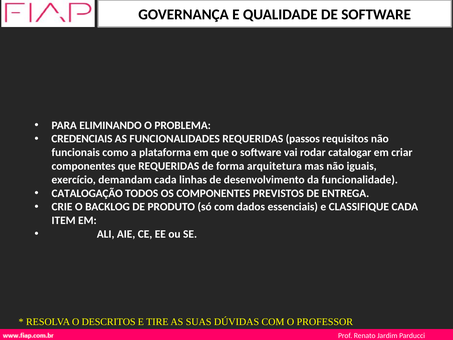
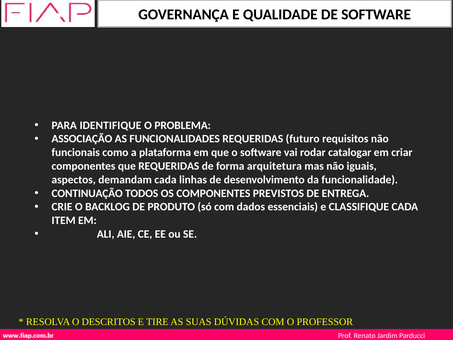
ELIMINANDO: ELIMINANDO -> IDENTIFIQUE (110, 125)
CREDENCIAIS: CREDENCIAIS -> ASSOCIAÇÃO (82, 139)
passos: passos -> futuro (303, 139)
exercício: exercício -> aspectos (74, 180)
CATALOGAÇÃO: CATALOGAÇÃO -> CONTINUAÇÃO (87, 193)
